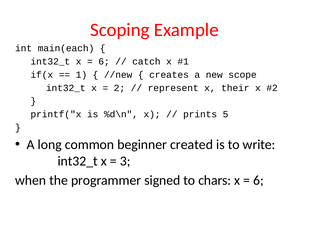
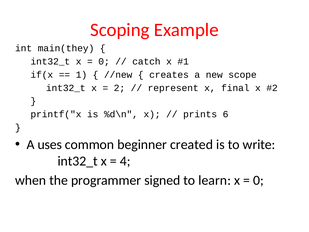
main(each: main(each -> main(they (66, 48)
6: 6 -> 0 (104, 61)
their: their -> final (235, 88)
5: 5 -> 6 (226, 114)
long: long -> uses (50, 144)
3: 3 -> 4 (125, 161)
chars: chars -> learn (215, 180)
6: 6 -> 0 (258, 180)
